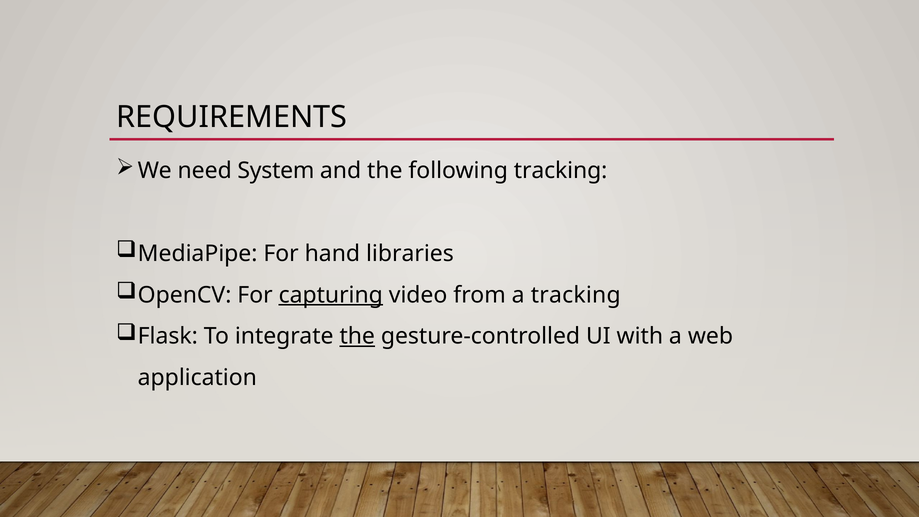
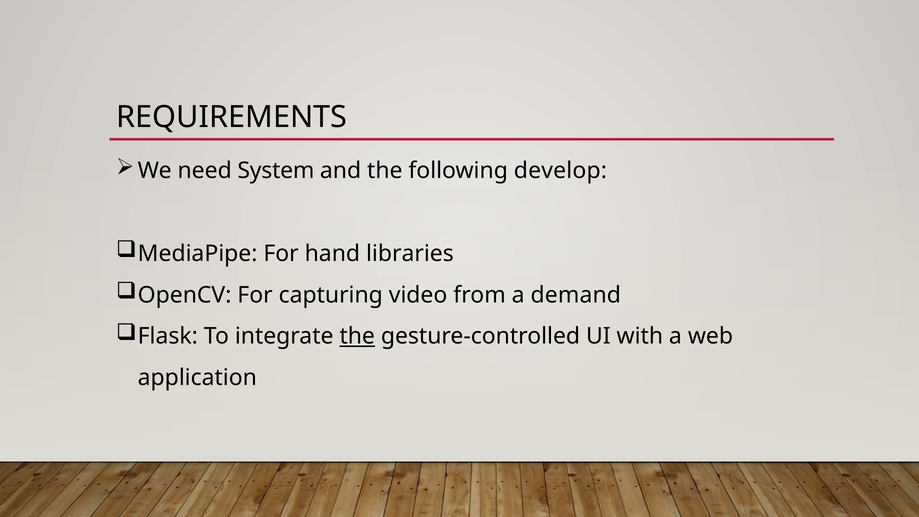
following tracking: tracking -> develop (560, 171)
capturing underline: present -> none (331, 295)
a tracking: tracking -> demand (576, 295)
